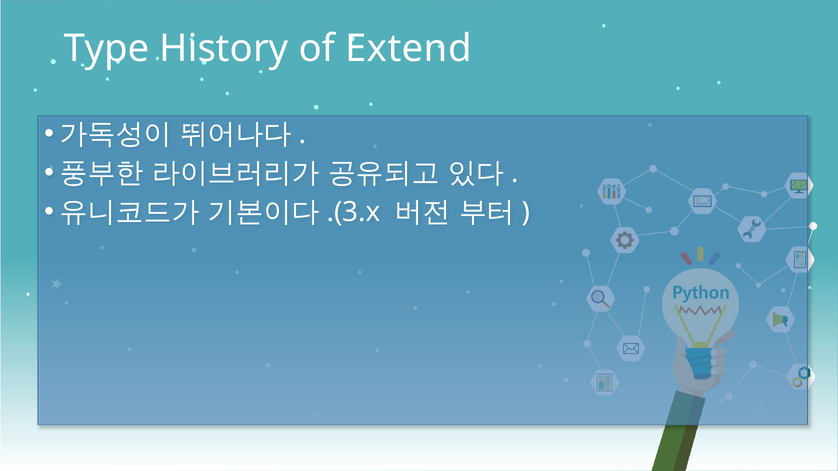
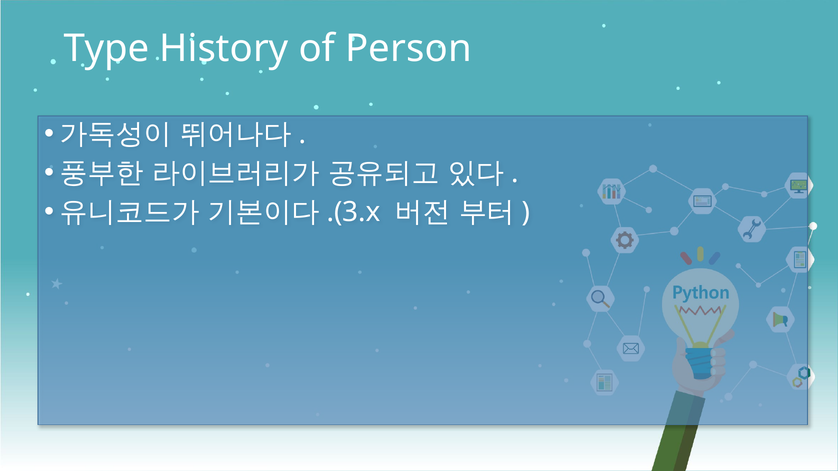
Extend: Extend -> Person (409, 49)
